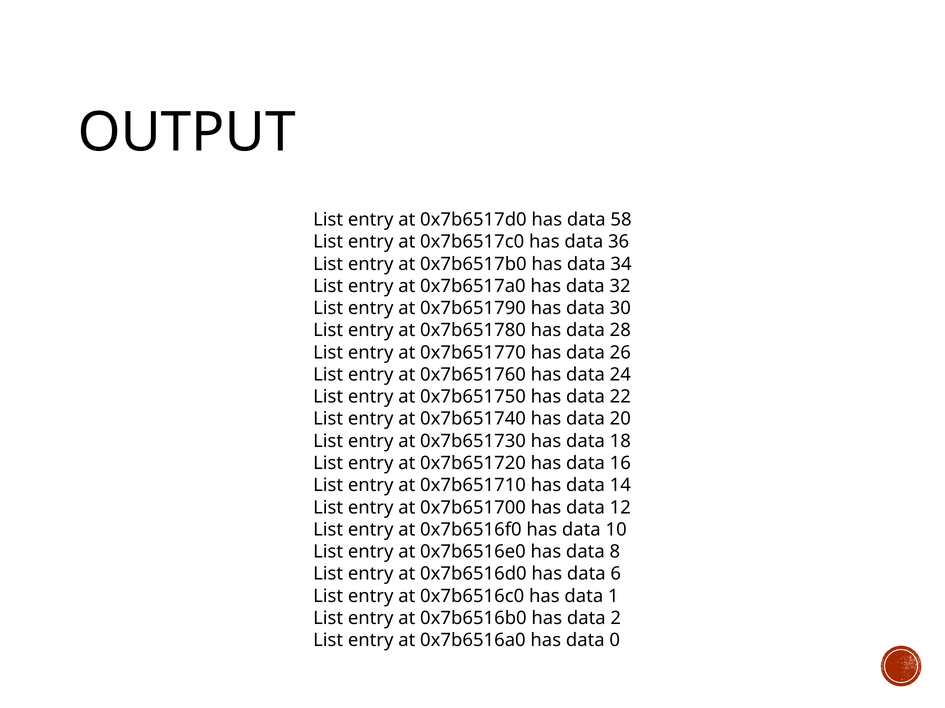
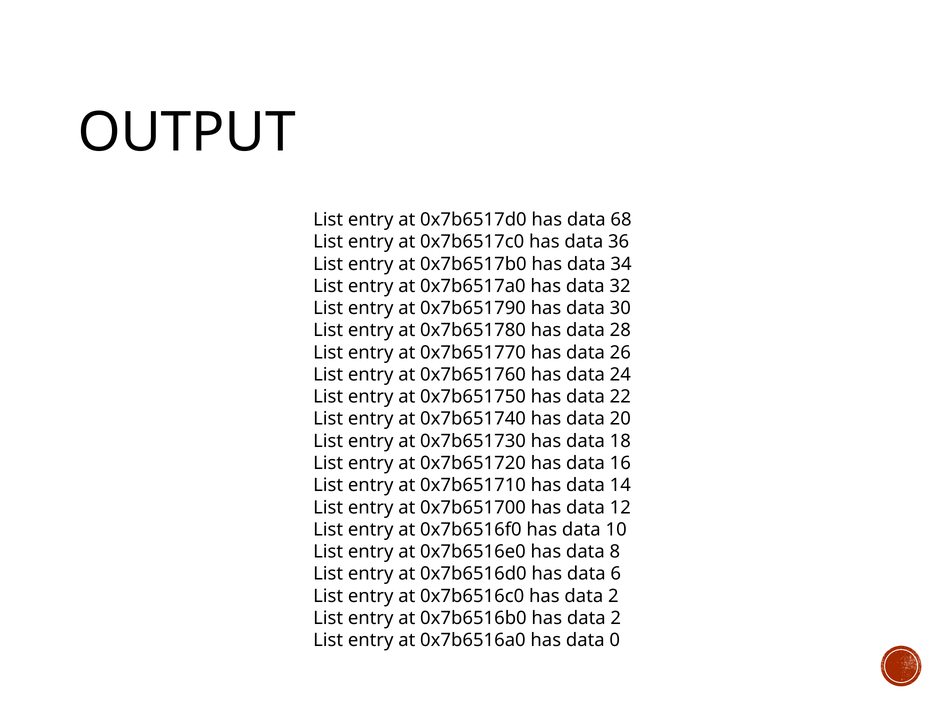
58: 58 -> 68 (621, 220)
0x7b6516c0 has data 1: 1 -> 2 (613, 597)
